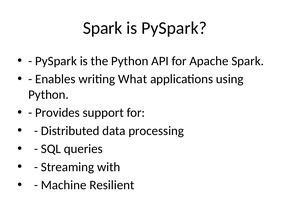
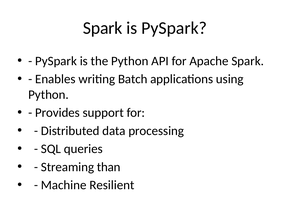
What: What -> Batch (133, 79)
with: with -> than (109, 167)
